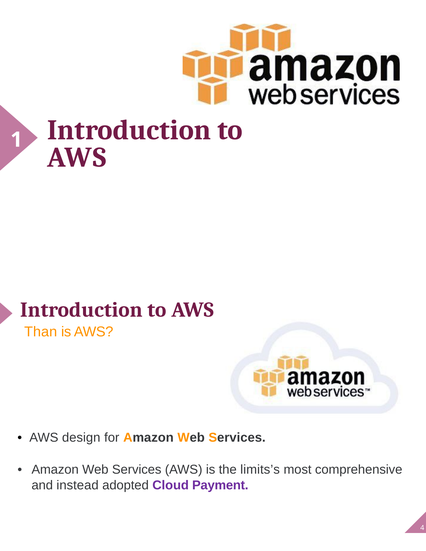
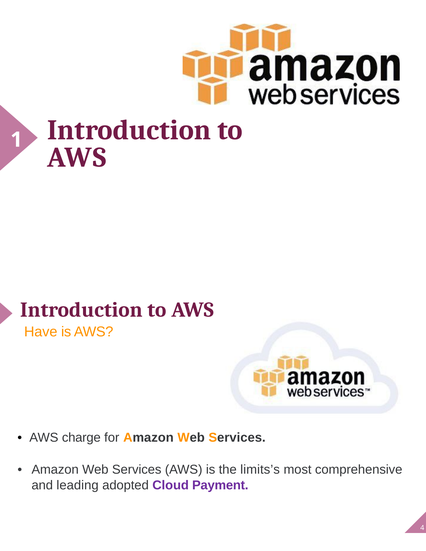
Than: Than -> Have (41, 332)
design: design -> charge (81, 438)
instead: instead -> leading (78, 485)
